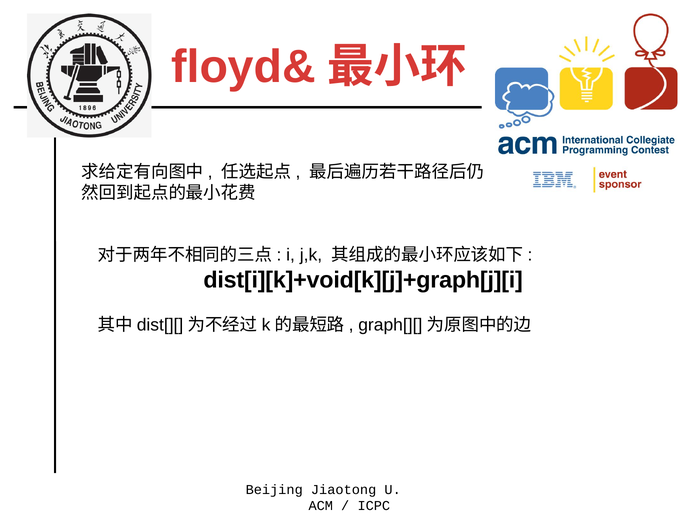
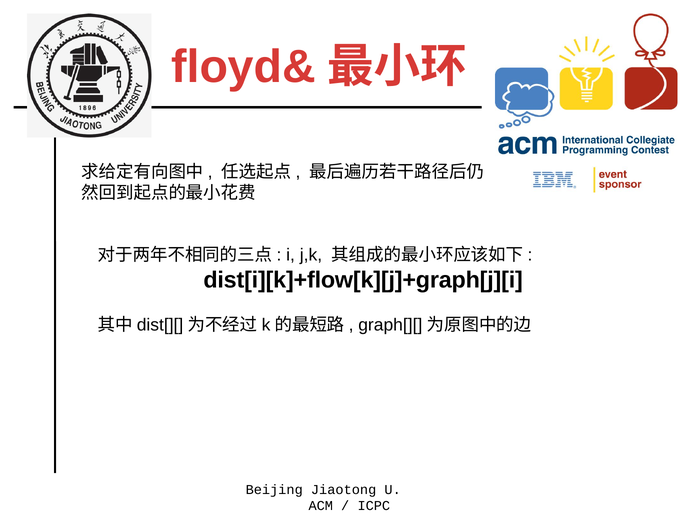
dist[i][k]+void[k][j]+graph[j][i: dist[i][k]+void[k][j]+graph[j][i -> dist[i][k]+flow[k][j]+graph[j][i (363, 280)
